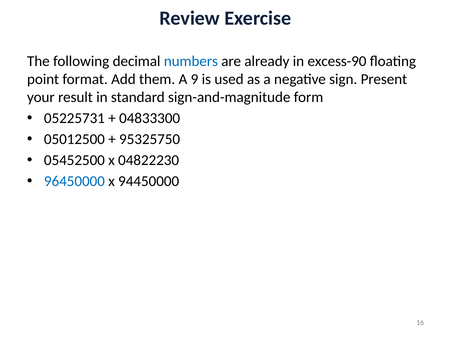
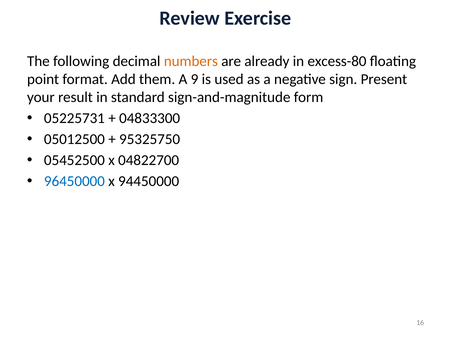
numbers colour: blue -> orange (191, 61)
excess-90: excess-90 -> excess-80 (337, 61)
04822230: 04822230 -> 04822700 (149, 160)
